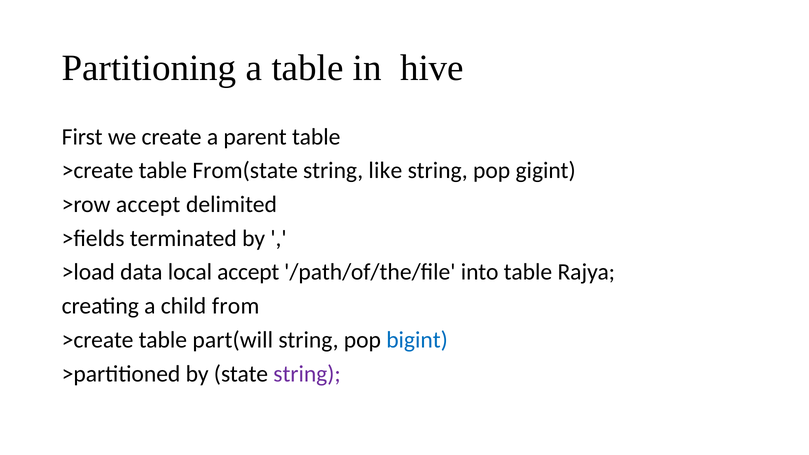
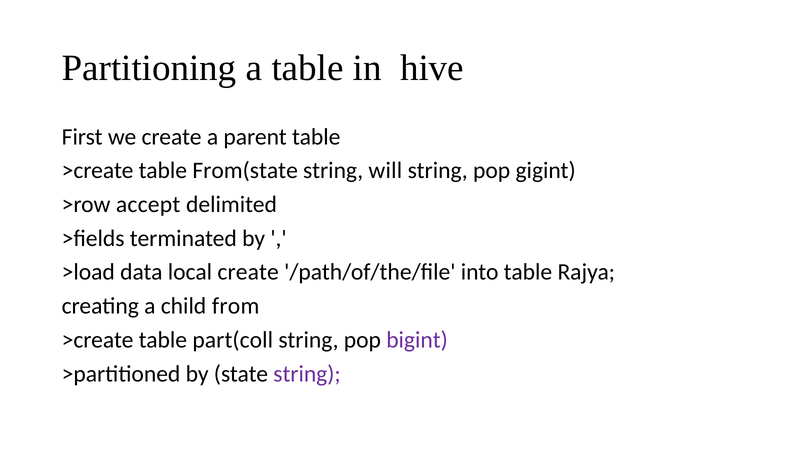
like: like -> will (385, 171)
local accept: accept -> create (248, 272)
part(will: part(will -> part(coll (233, 340)
bigint colour: blue -> purple (417, 340)
